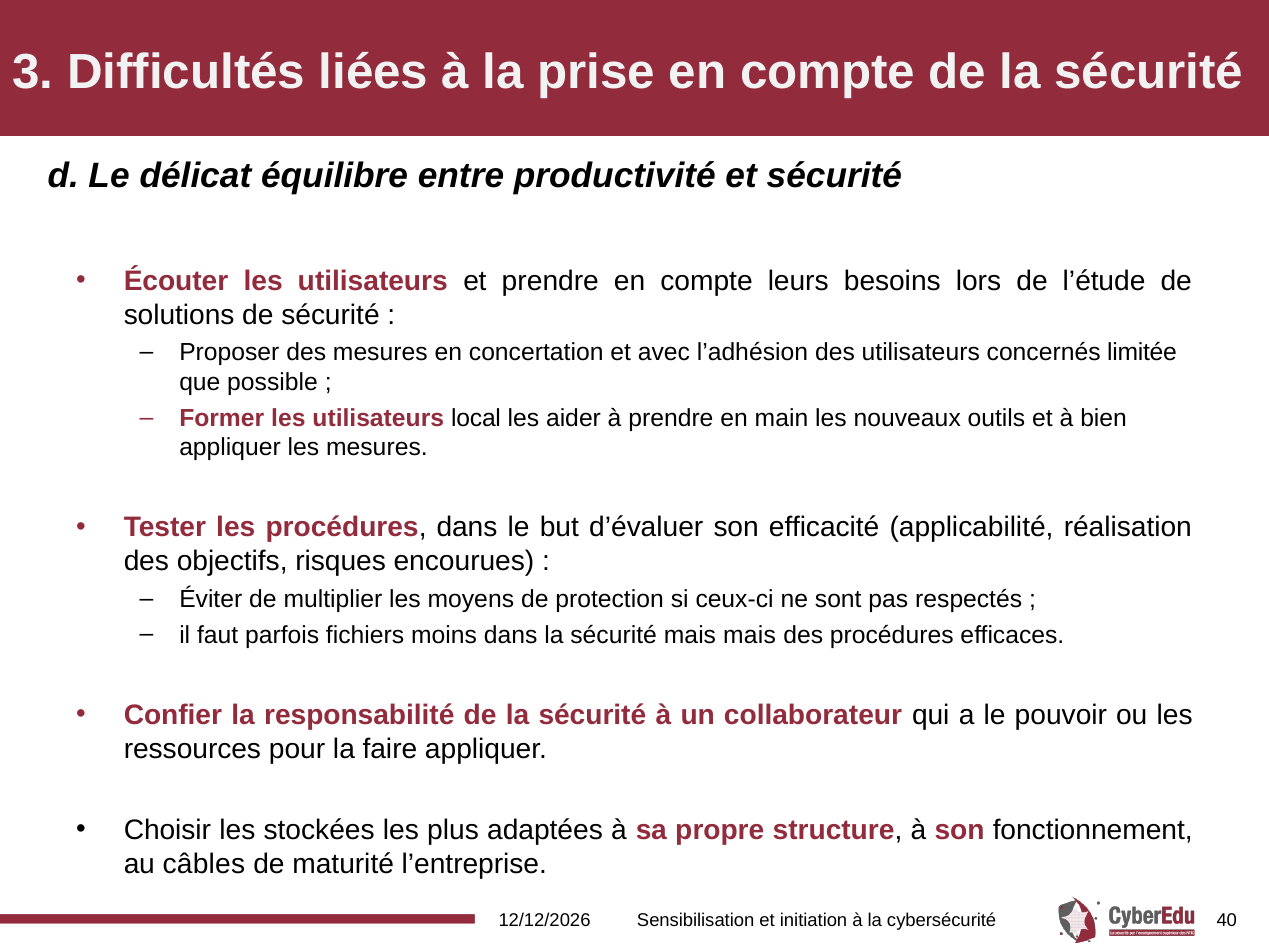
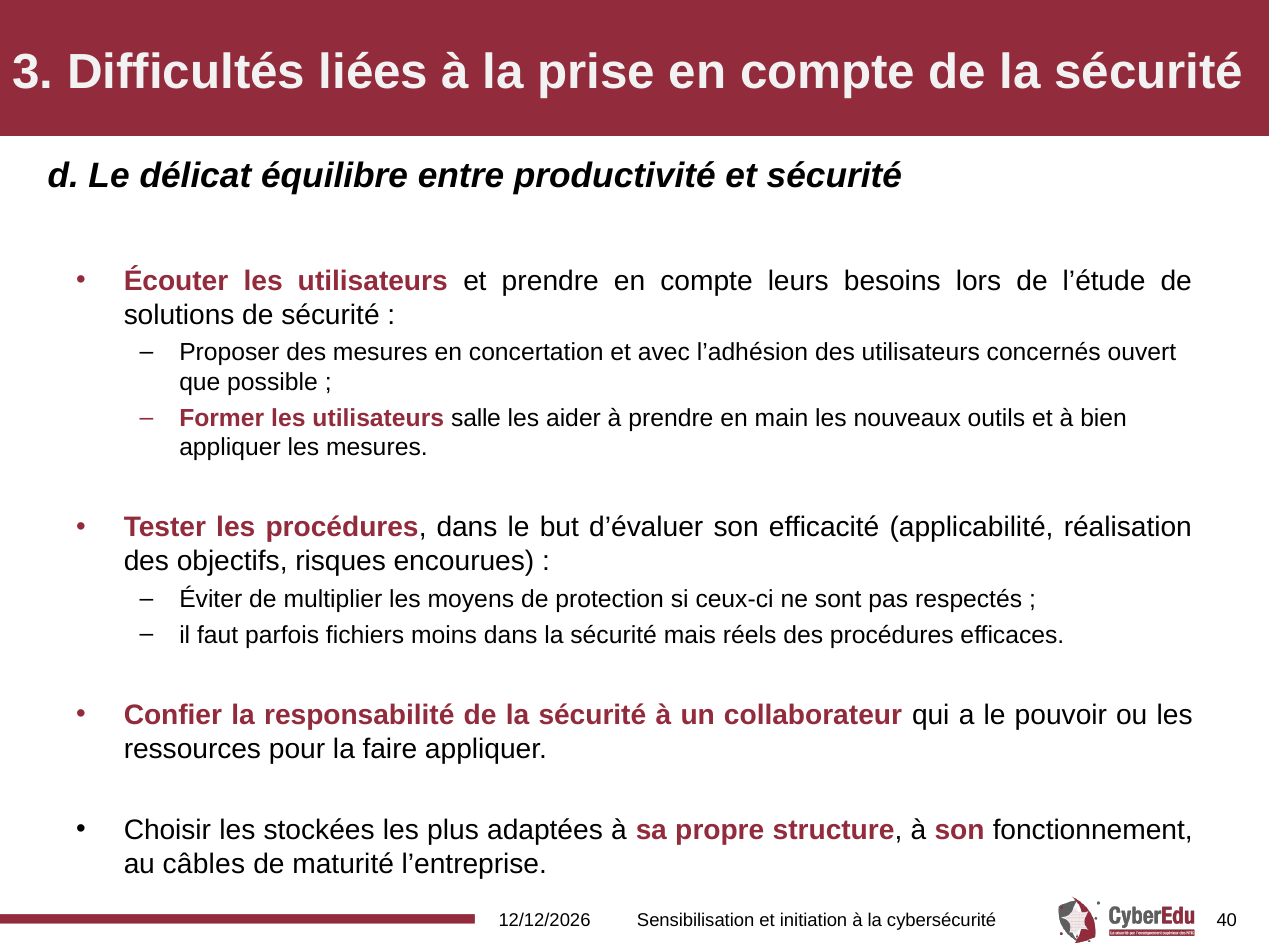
limitée: limitée -> ouvert (1142, 353)
local: local -> salle (476, 419)
mais mais: mais -> réels (750, 636)
